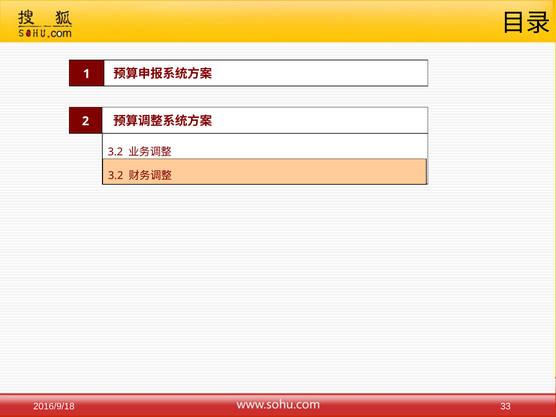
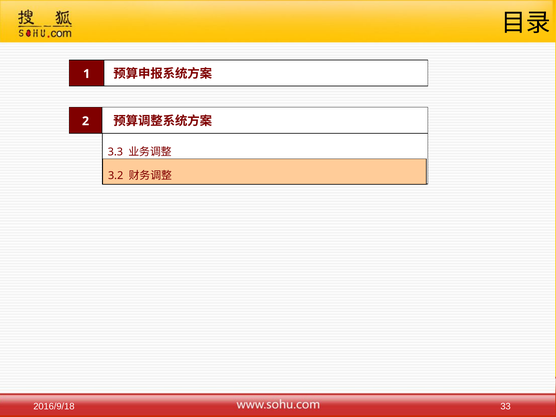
3.2: 3.2 -> 3.3 (115, 152)
